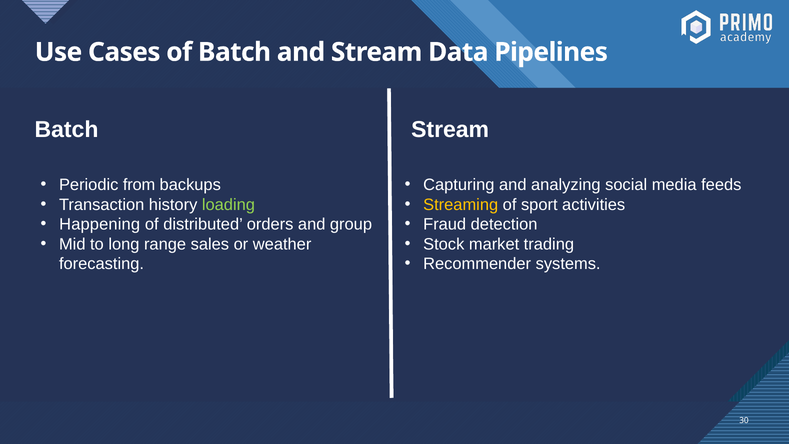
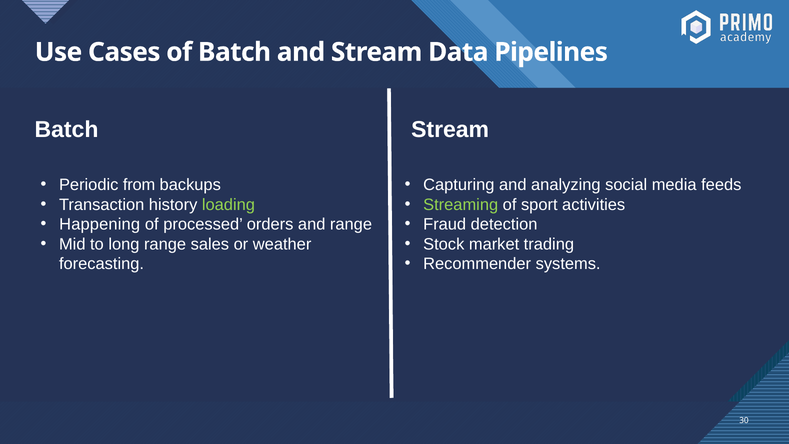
Streaming colour: yellow -> light green (461, 205)
distributed: distributed -> processed (203, 224)
and group: group -> range (351, 224)
